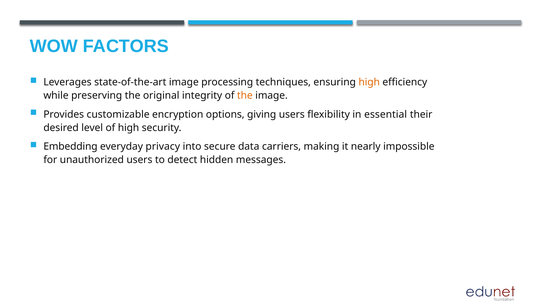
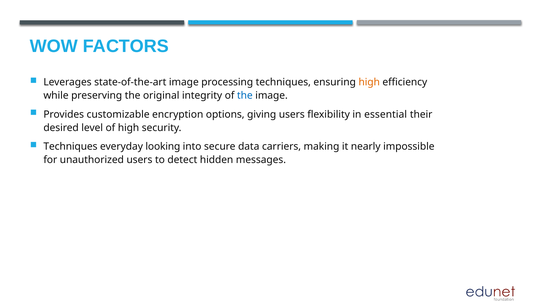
the colour: orange -> blue (245, 96)
Embedding: Embedding -> Techniques (70, 147)
privacy: privacy -> looking (163, 147)
